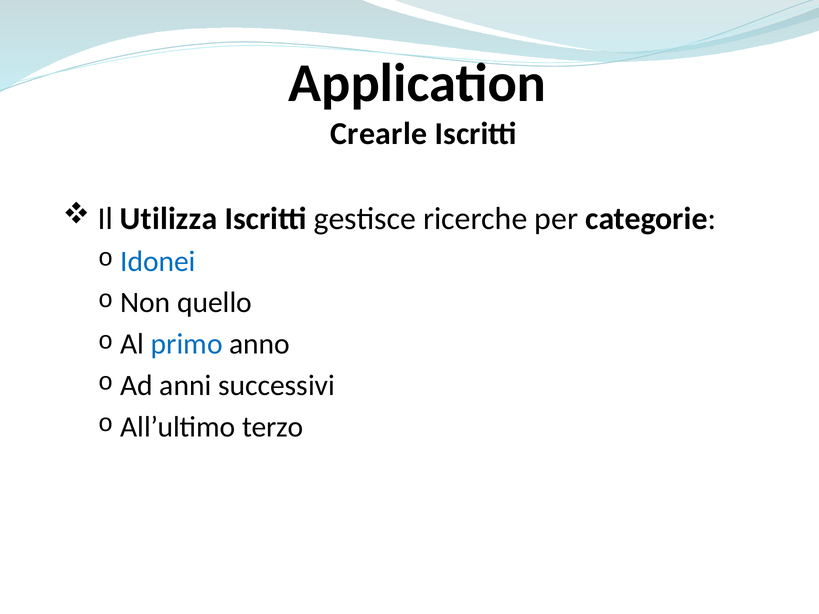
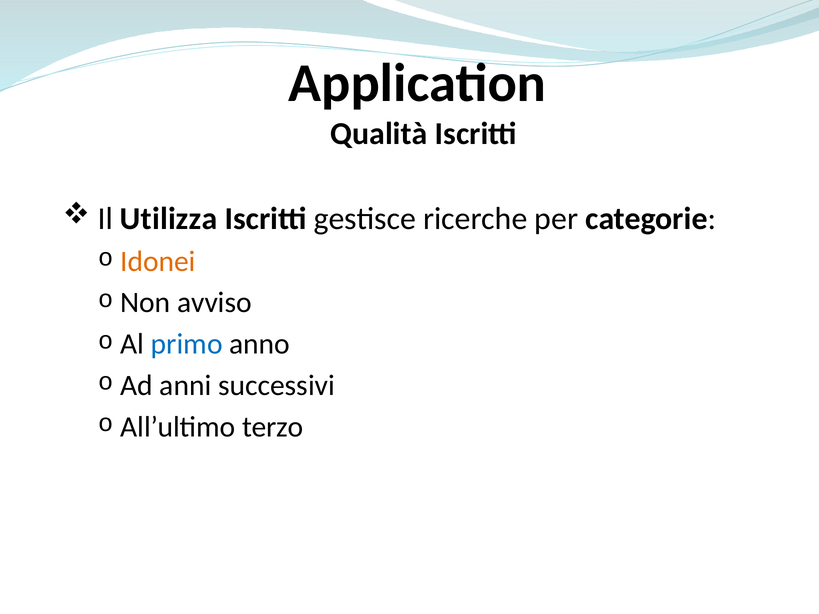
Crearle: Crearle -> Qualità (379, 134)
Idonei colour: blue -> orange (158, 261)
quello: quello -> avviso (214, 303)
